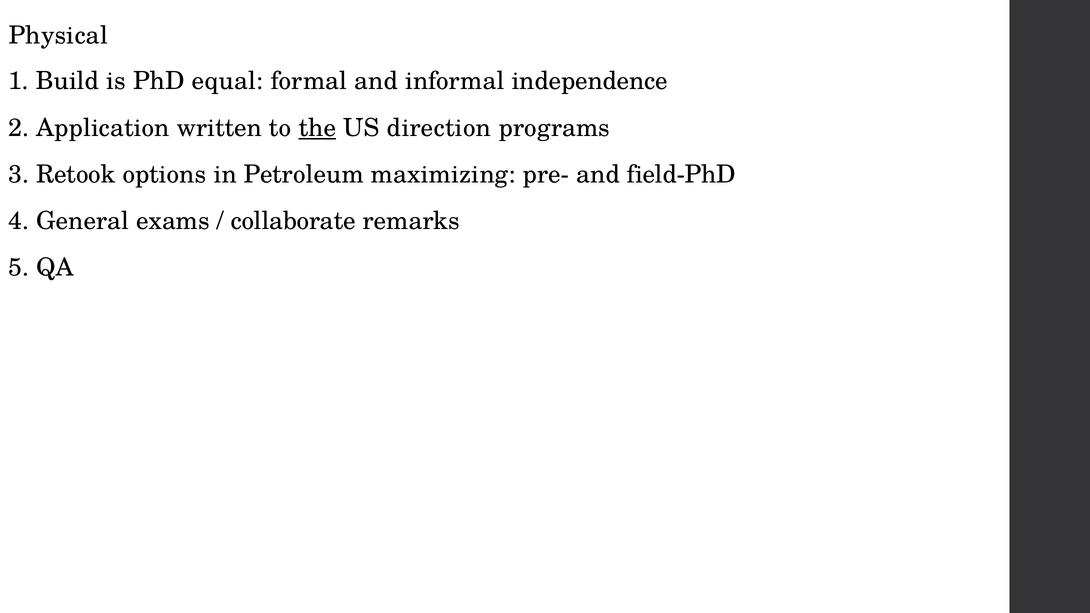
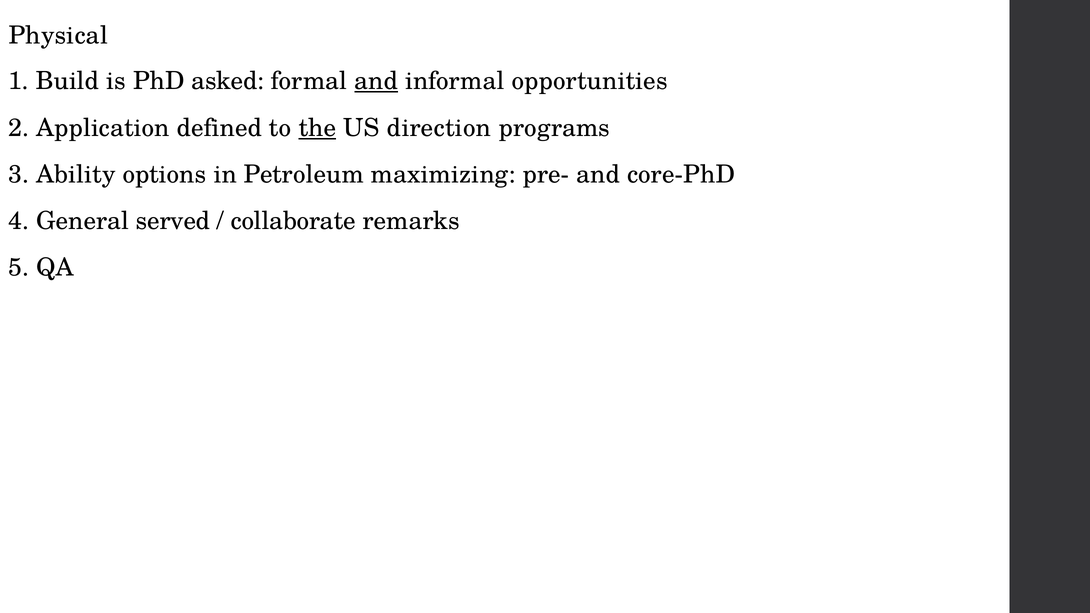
equal: equal -> asked (228, 81)
and underline: none -> present (376, 81)
independence: independence -> opportunities (590, 81)
written: written -> defined (219, 128)
Retook: Retook -> Ability (76, 174)
field-PhD: field-PhD -> core-PhD (681, 174)
exams: exams -> served (173, 221)
